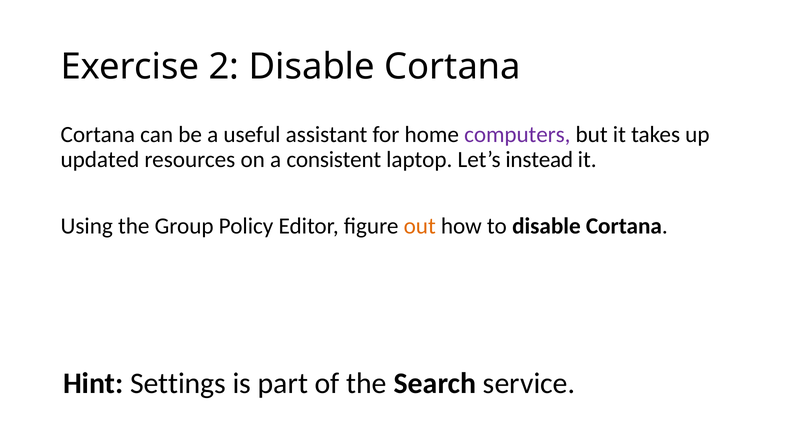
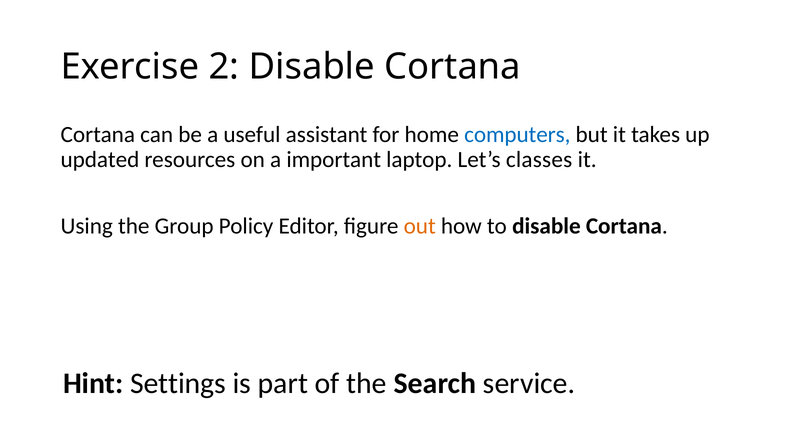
computers colour: purple -> blue (517, 134)
consistent: consistent -> important (334, 159)
instead: instead -> classes (539, 159)
